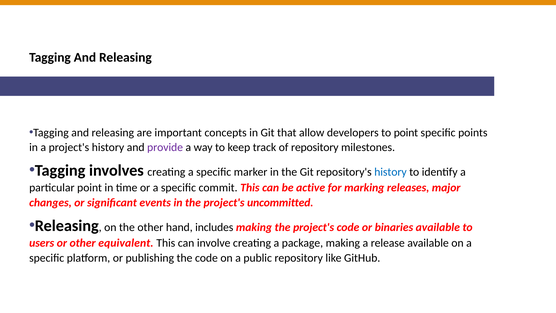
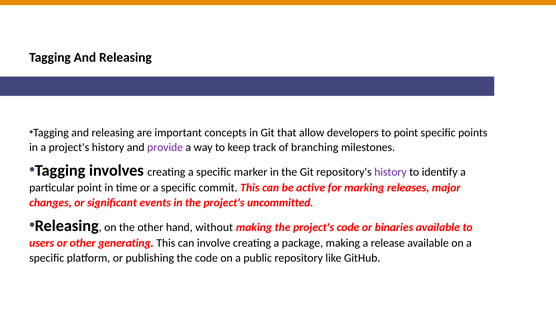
of repository: repository -> branching (315, 147)
history colour: blue -> purple (390, 172)
includes: includes -> without (214, 227)
equivalent: equivalent -> generating (126, 243)
